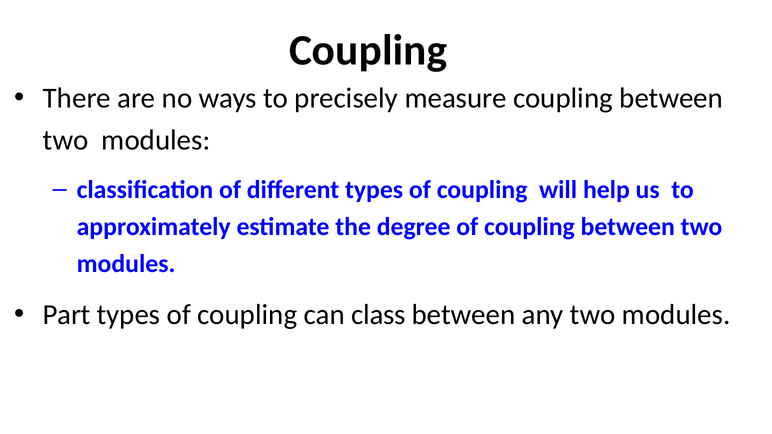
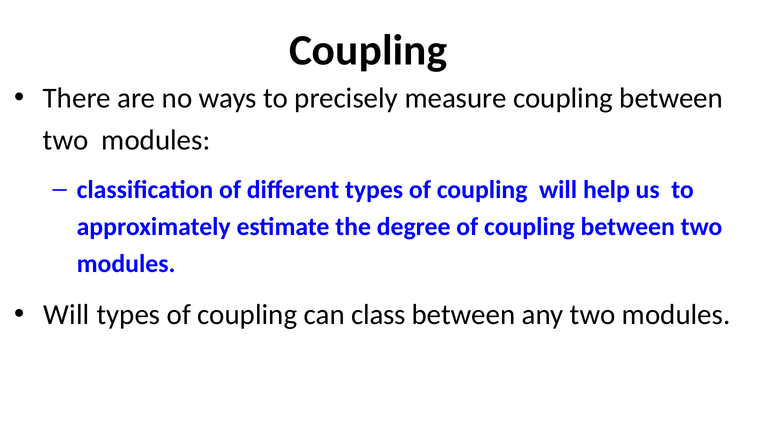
Part: Part -> Will (66, 315)
